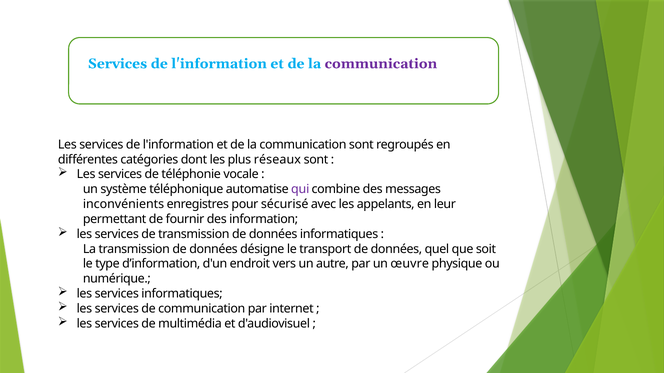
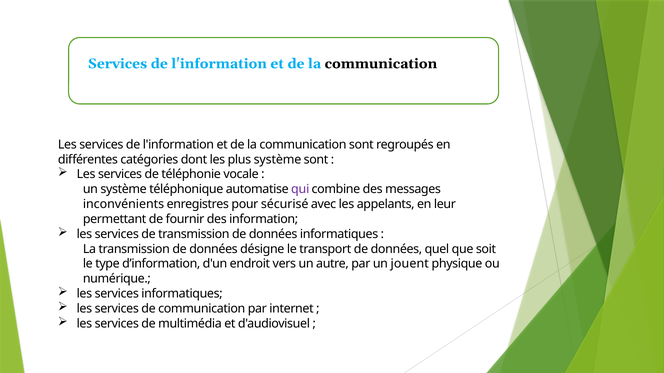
communication colour: purple -> black (381, 64)
plus réseaux: réseaux -> système (277, 160)
œuvre: œuvre -> jouent (410, 264)
